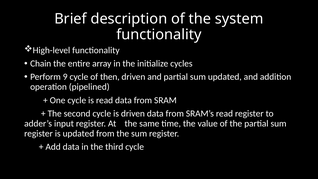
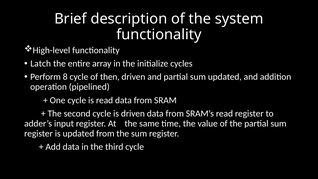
Chain: Chain -> Latch (41, 64)
9: 9 -> 8 (65, 77)
